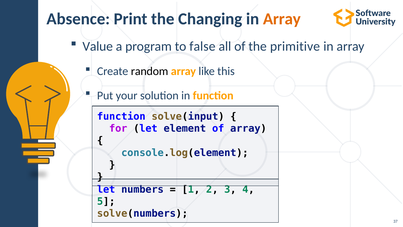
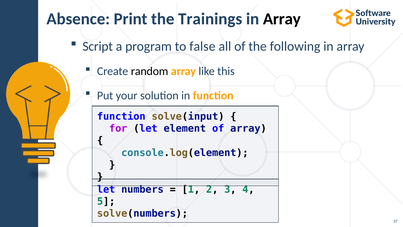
Changing: Changing -> Trainings (210, 19)
Array colour: orange -> black (282, 19)
Value: Value -> Script (98, 46)
primitive: primitive -> following (295, 46)
